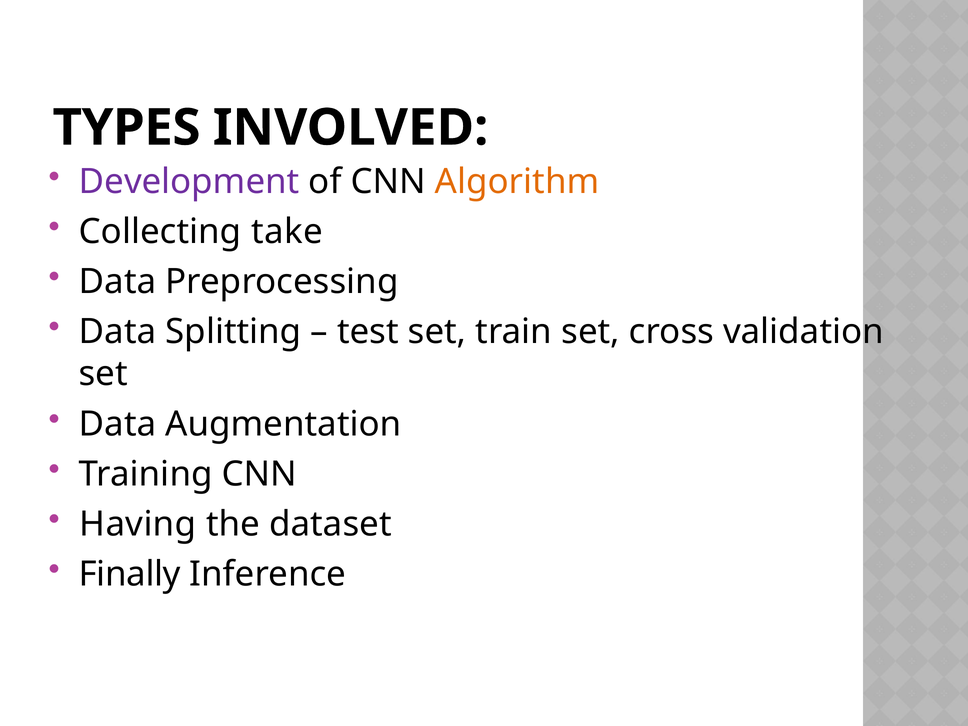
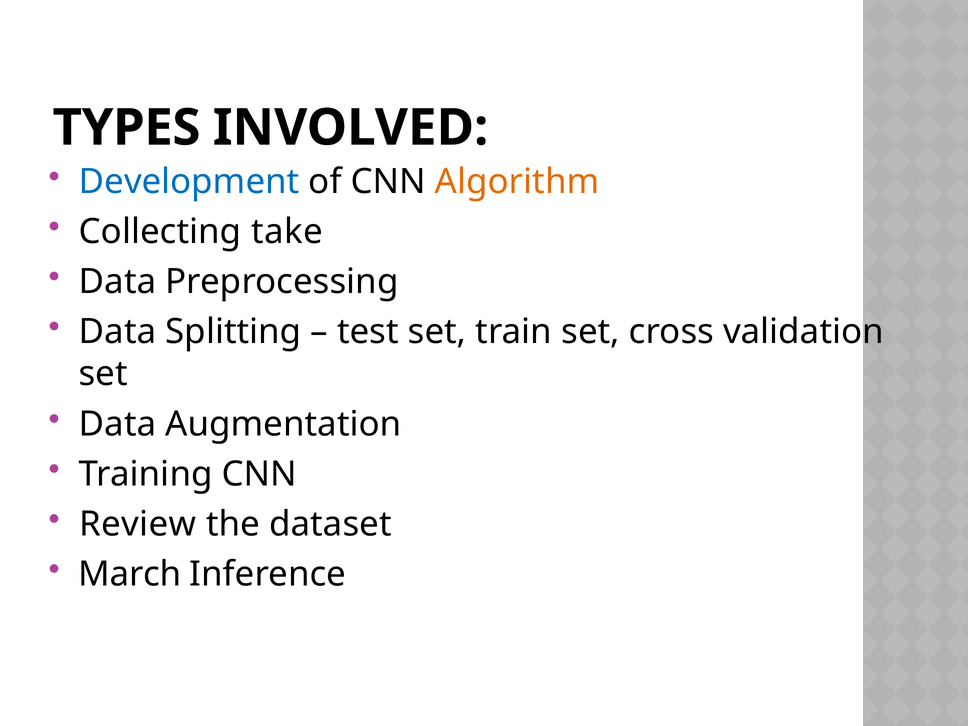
Development colour: purple -> blue (189, 182)
Having: Having -> Review (138, 524)
Finally: Finally -> March (130, 574)
